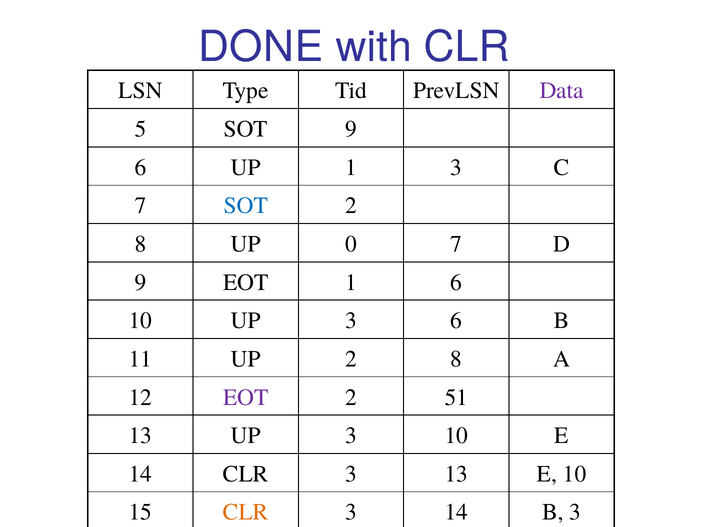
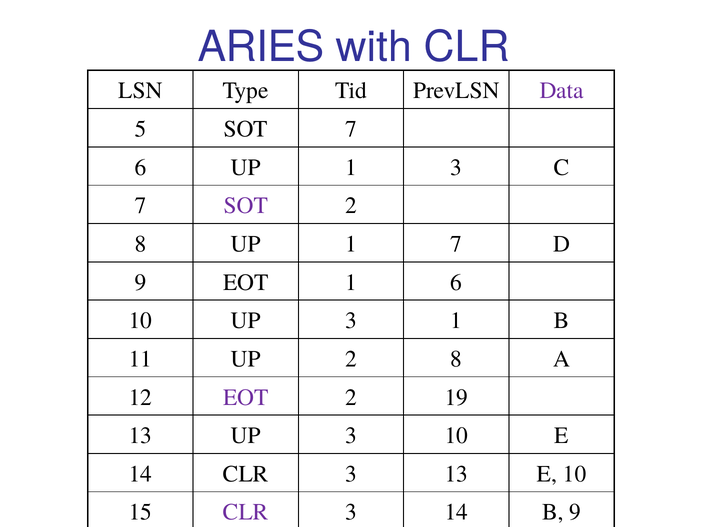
DONE: DONE -> ARIES (261, 47)
SOT 9: 9 -> 7 (351, 129)
SOT colour: blue -> purple (246, 206)
8 UP 0: 0 -> 1 (351, 244)
3 6: 6 -> 1 (456, 320)
51: 51 -> 19 (456, 397)
CLR colour: orange -> purple (246, 512)
B 3: 3 -> 9 (575, 512)
